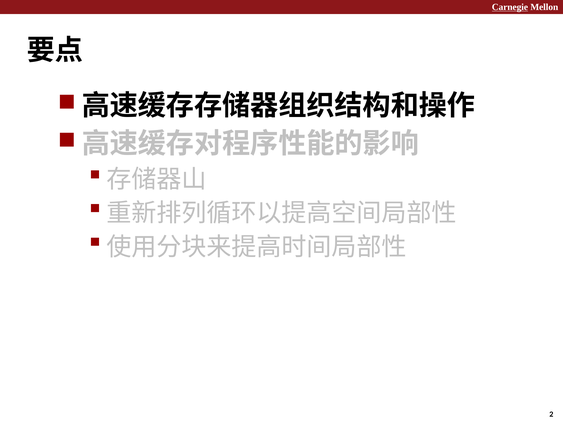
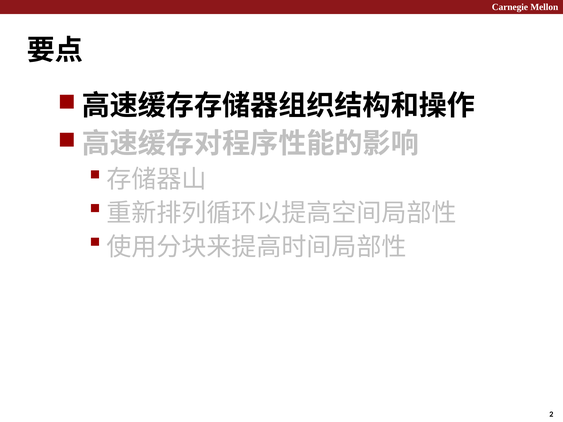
Carnegie underline: present -> none (510, 7)
